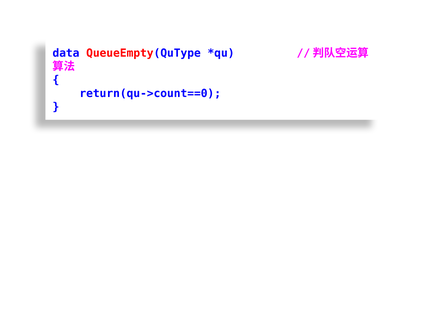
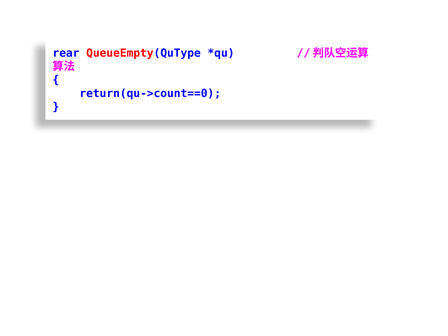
data: data -> rear (66, 53)
